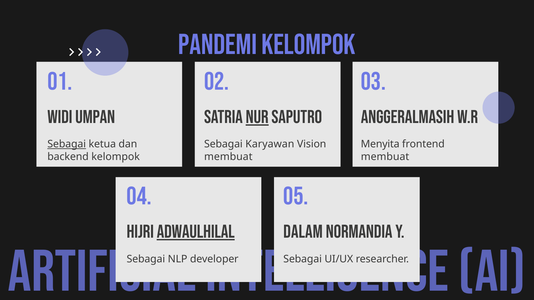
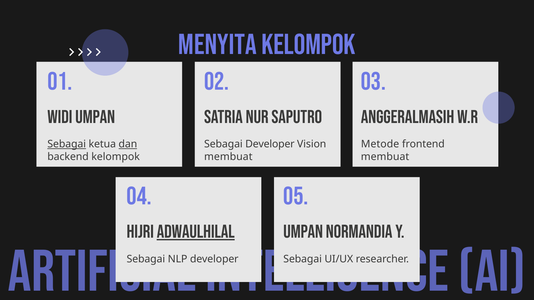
Pandemi: Pandemi -> Menyita (218, 45)
NUR underline: present -> none (257, 117)
dan underline: none -> present (128, 144)
Sebagai Karyawan: Karyawan -> Developer (270, 144)
Menyita: Menyita -> Metode (380, 144)
Dalam: Dalam -> Umpan (303, 232)
